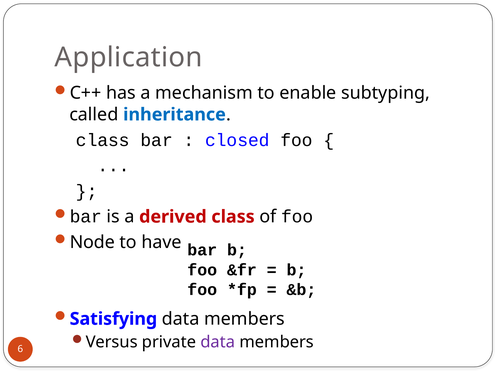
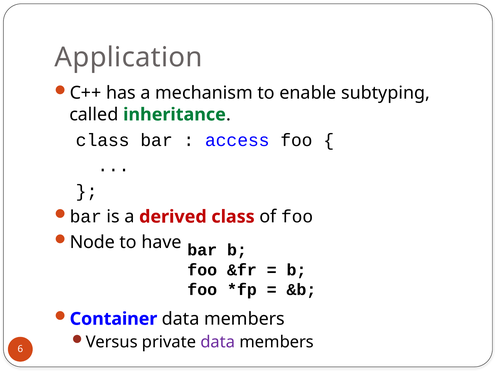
inheritance colour: blue -> green (174, 115)
closed: closed -> access (237, 140)
Satisfying: Satisfying -> Container (113, 319)
